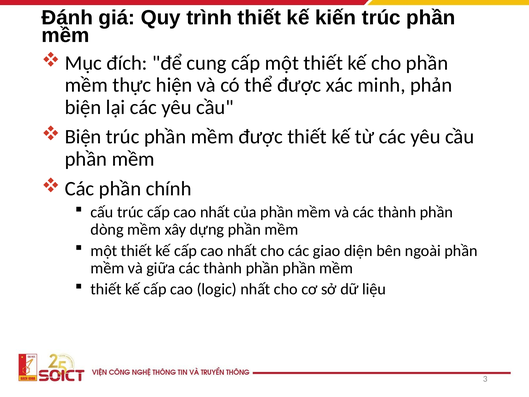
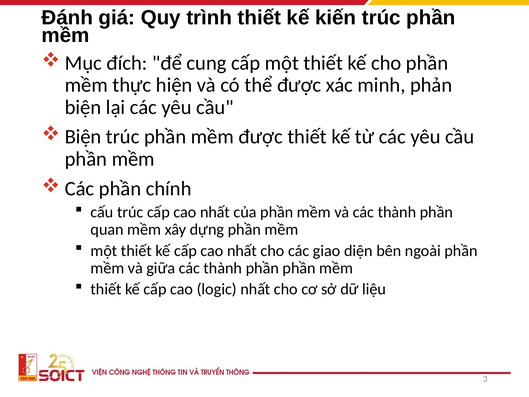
dòng: dòng -> quan (107, 229)
